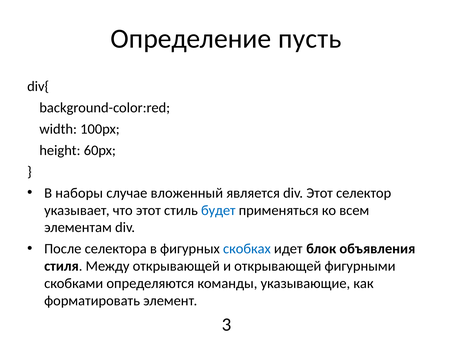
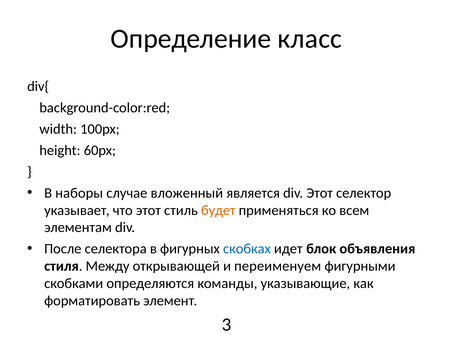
пусть: пусть -> класс (310, 39)
будет colour: blue -> orange (218, 211)
и открывающей: открывающей -> переименуем (278, 267)
